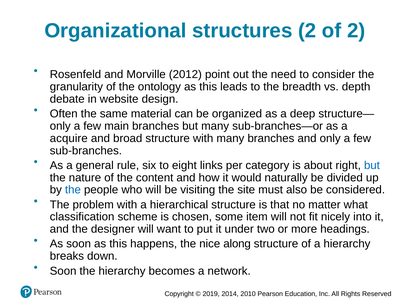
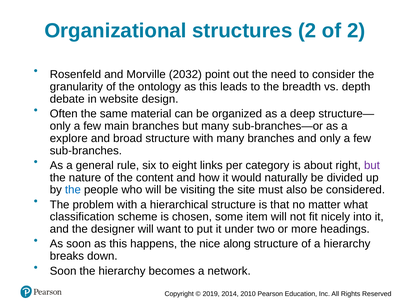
2012: 2012 -> 2032 (185, 75)
acquire: acquire -> explore (69, 139)
but colour: blue -> purple (372, 166)
